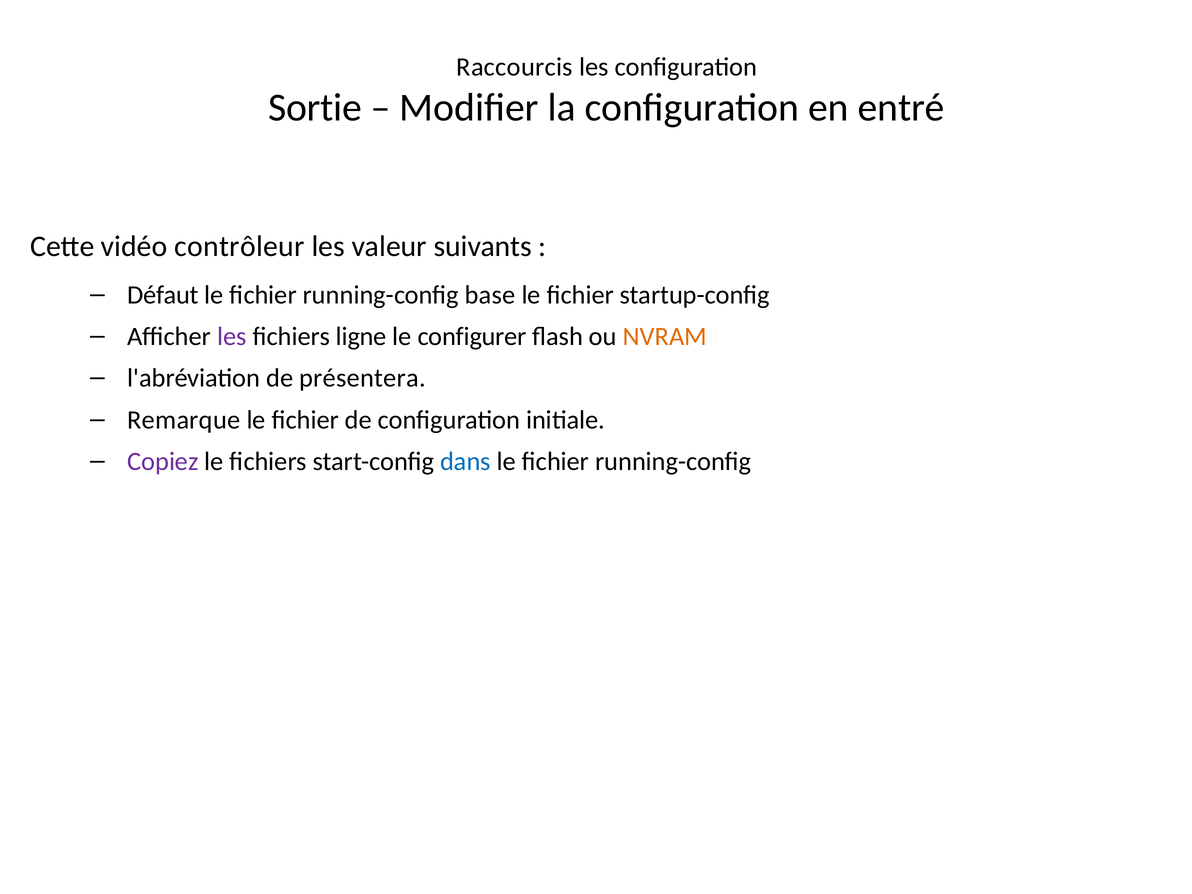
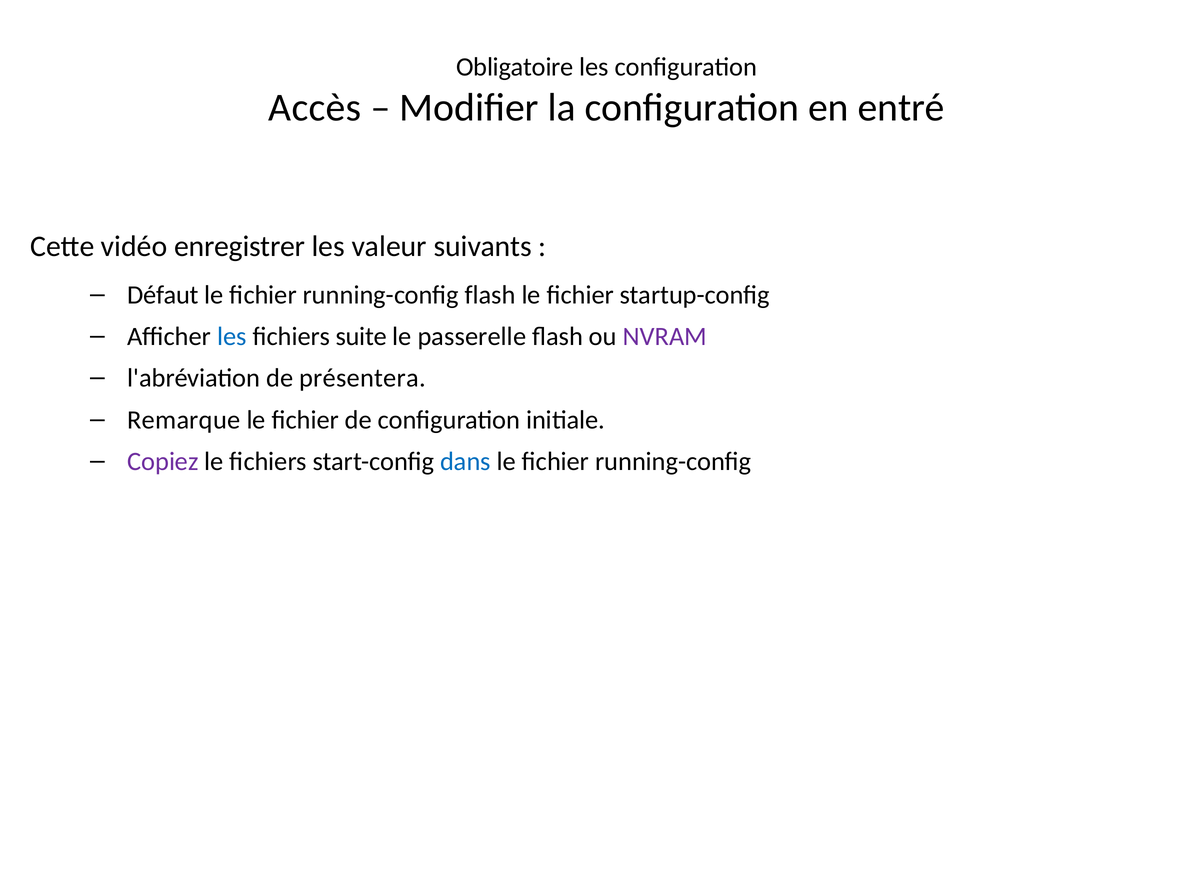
Raccourcis: Raccourcis -> Obligatoire (515, 67)
Sortie: Sortie -> Accès (315, 108)
contrôleur: contrôleur -> enregistrer (240, 246)
running-config base: base -> flash (490, 295)
les colour: purple -> blue (232, 336)
ligne: ligne -> suite (361, 336)
configurer: configurer -> passerelle (472, 336)
NVRAM colour: orange -> purple (665, 336)
